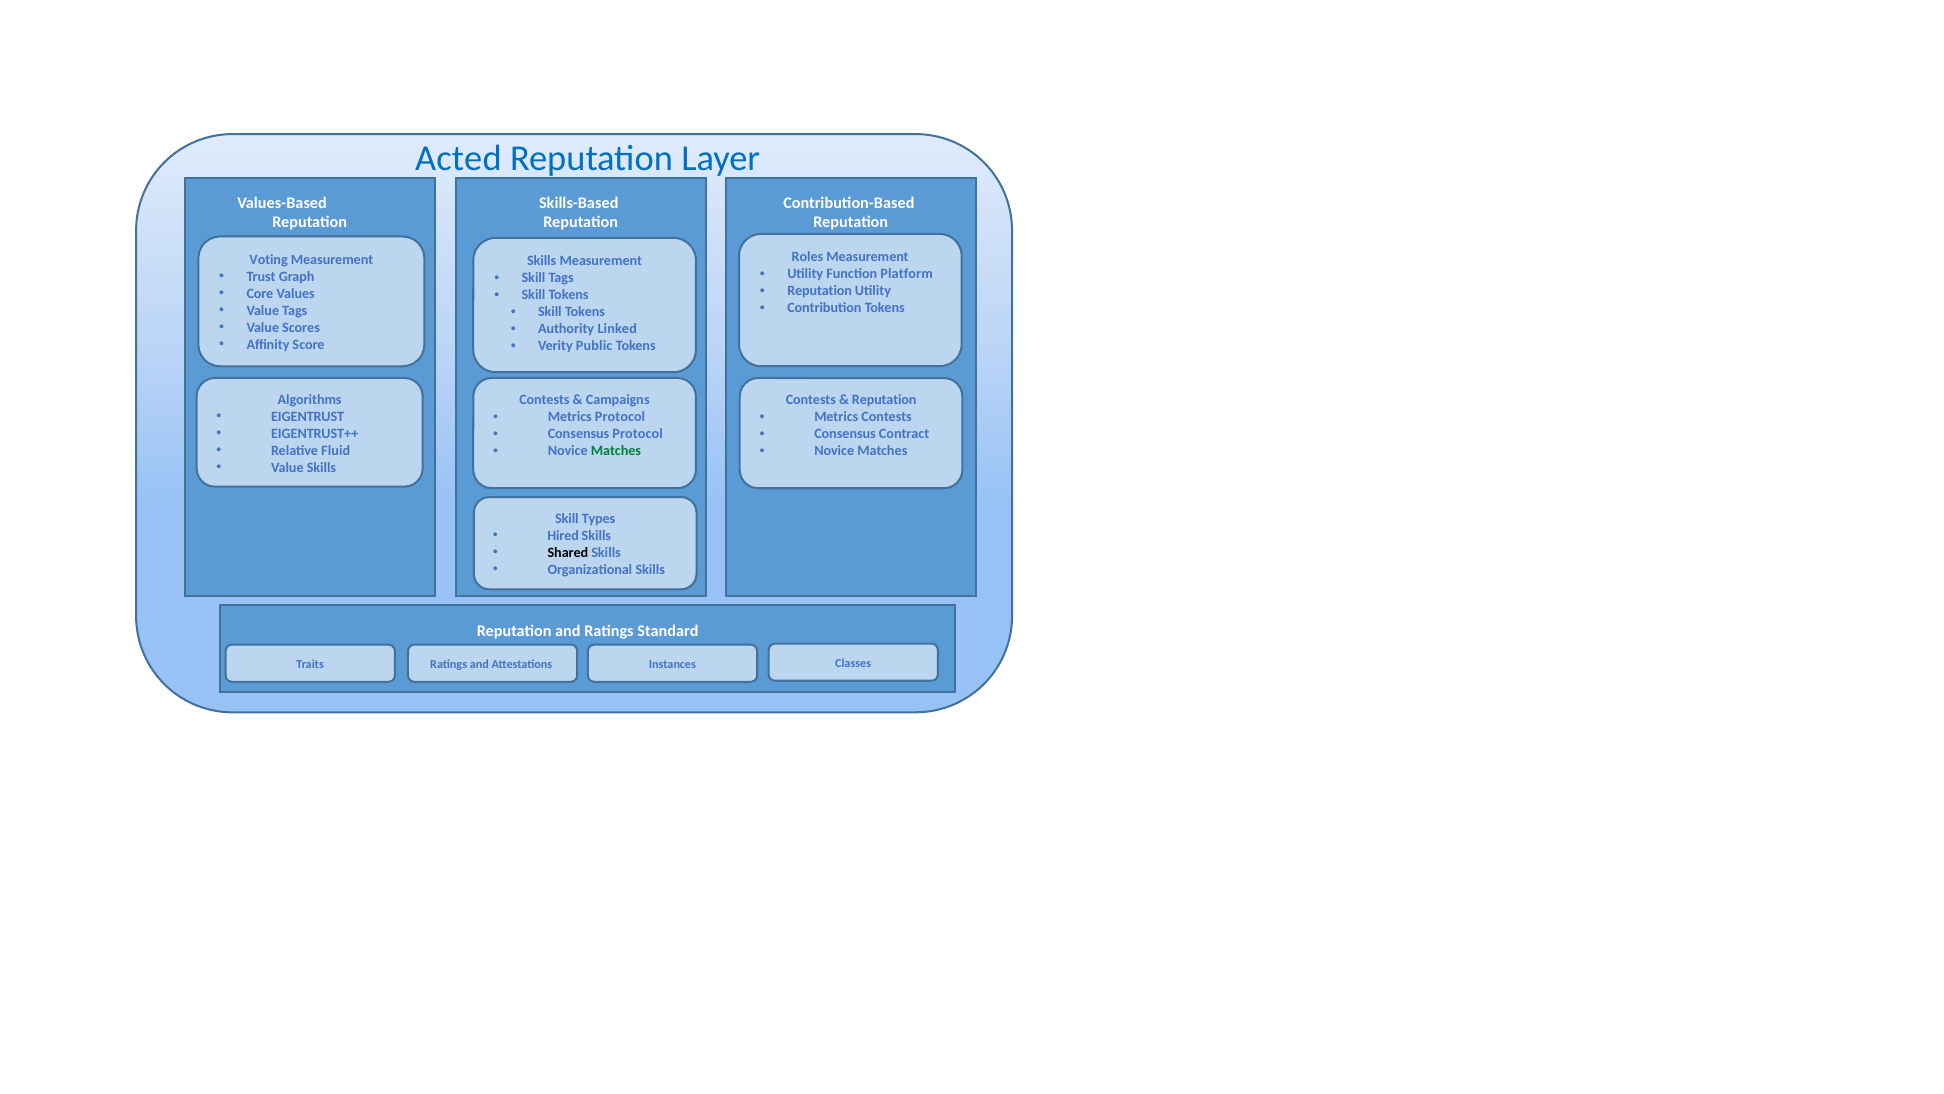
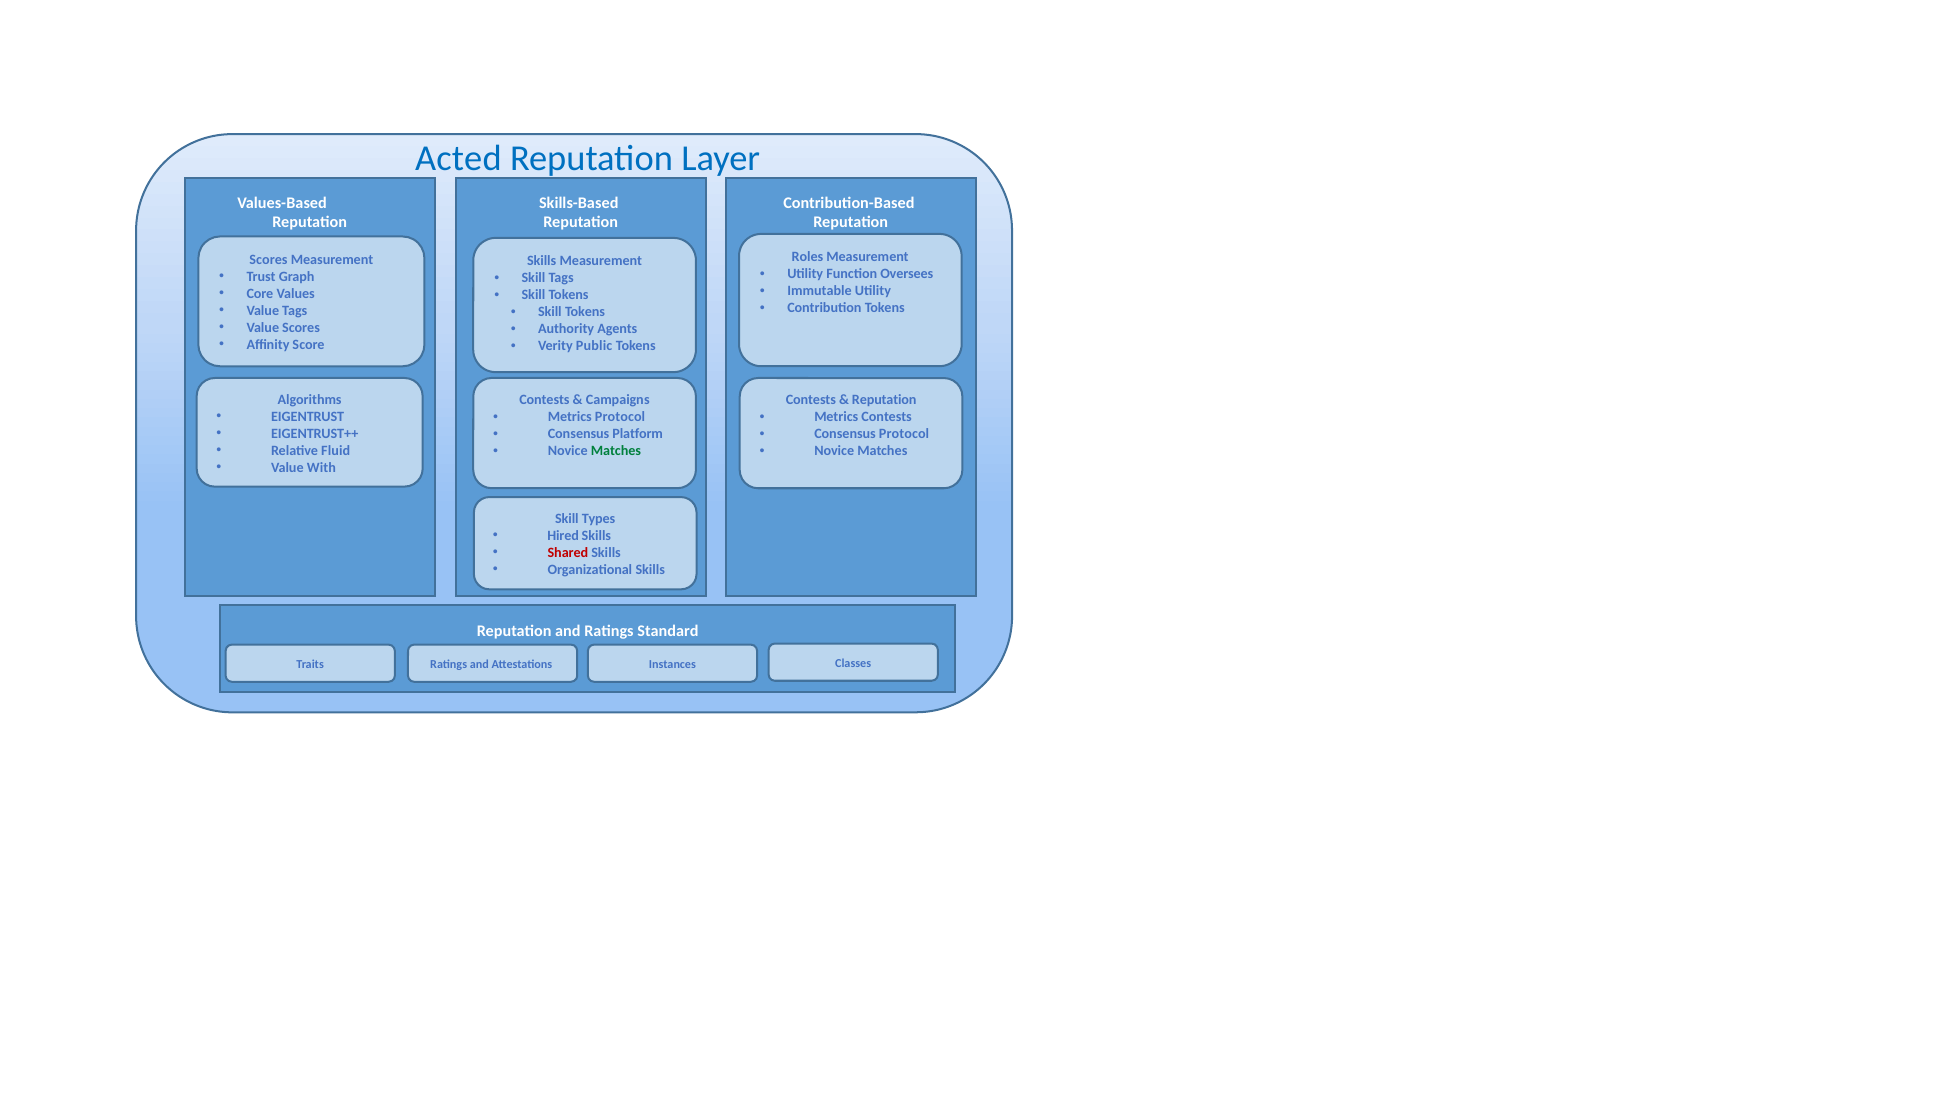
Voting: Voting -> Scores (269, 259)
Platform: Platform -> Oversees (907, 274)
Reputation: Reputation -> Immutable (820, 291)
Linked: Linked -> Agents (617, 329)
Consensus Protocol: Protocol -> Platform (638, 434)
Consensus Contract: Contract -> Protocol (904, 434)
Value Skills: Skills -> With (321, 468)
Shared colour: black -> red (568, 552)
